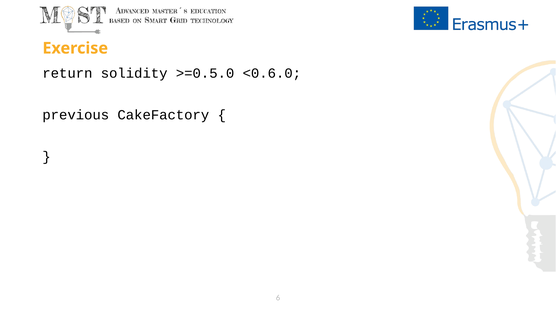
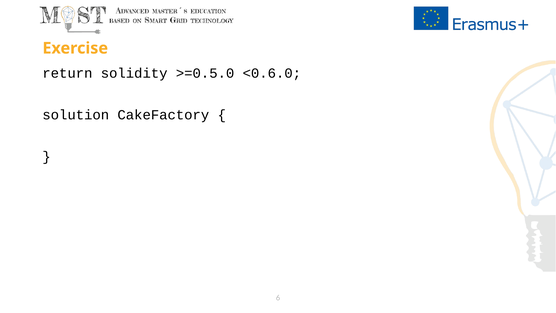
previous: previous -> solution (76, 115)
